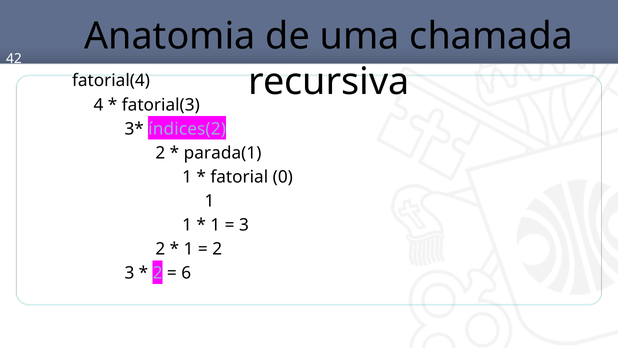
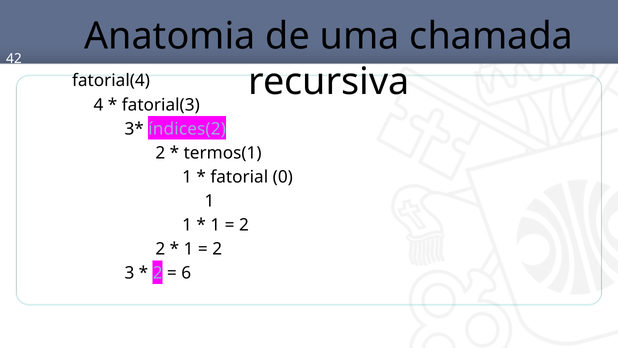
parada(1: parada(1 -> termos(1 (223, 153)
3: 3 -> 2 (244, 225)
